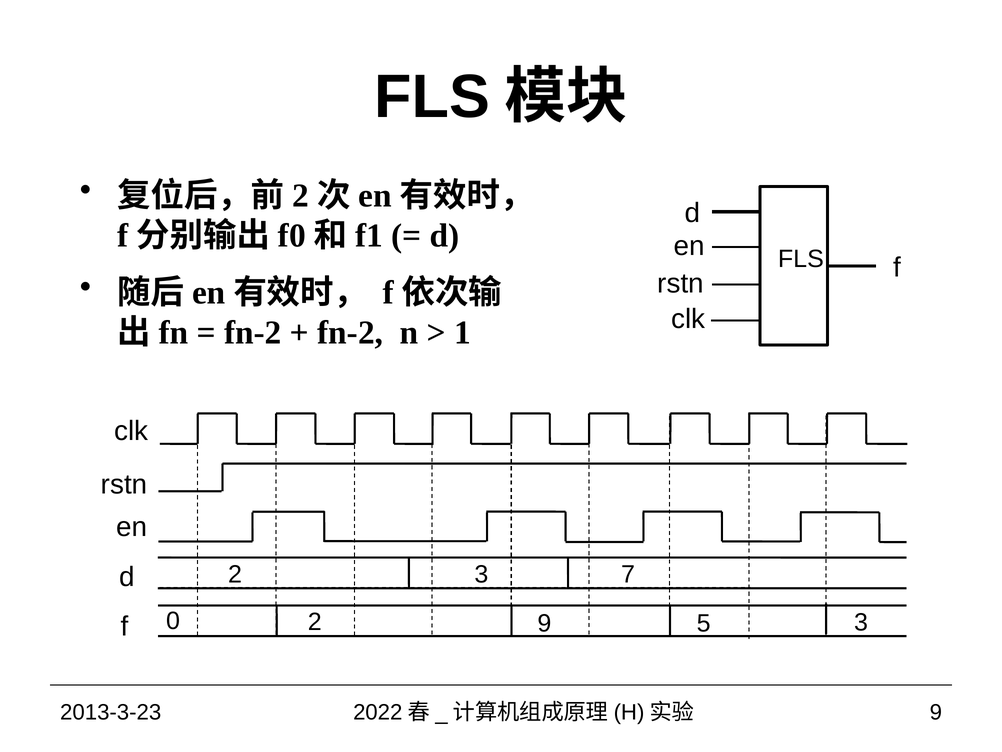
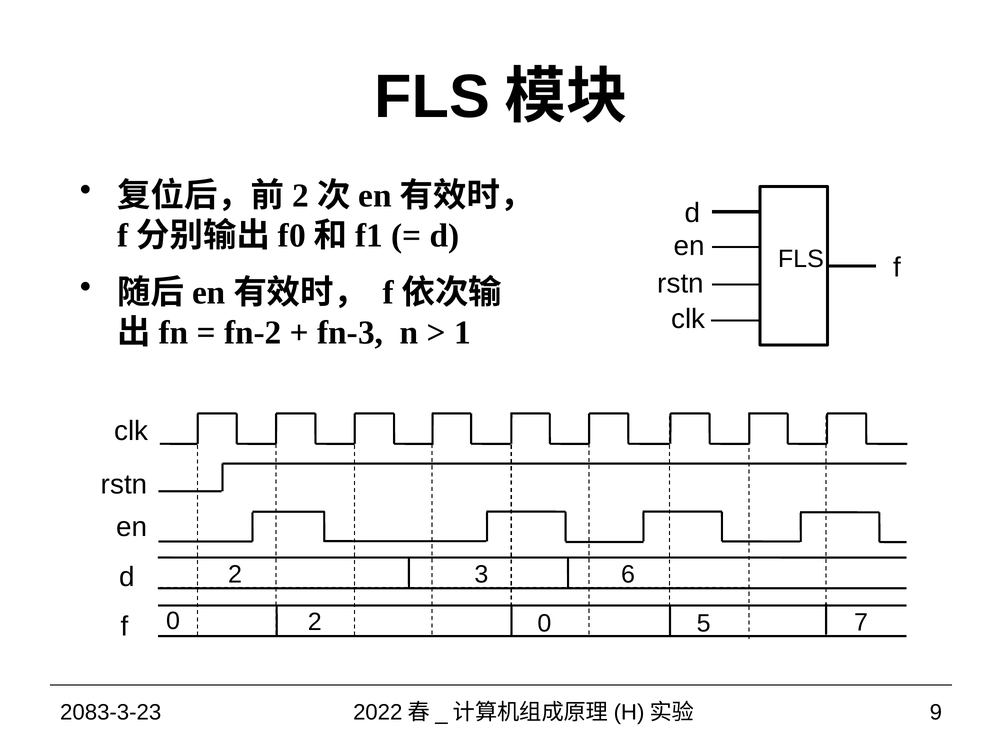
fn-2: fn-2 -> fn-3 (350, 333)
7: 7 -> 6 (628, 574)
2 9: 9 -> 0 (544, 623)
5 3: 3 -> 7 (861, 622)
2013-3-23: 2013-3-23 -> 2083-3-23 (111, 712)
